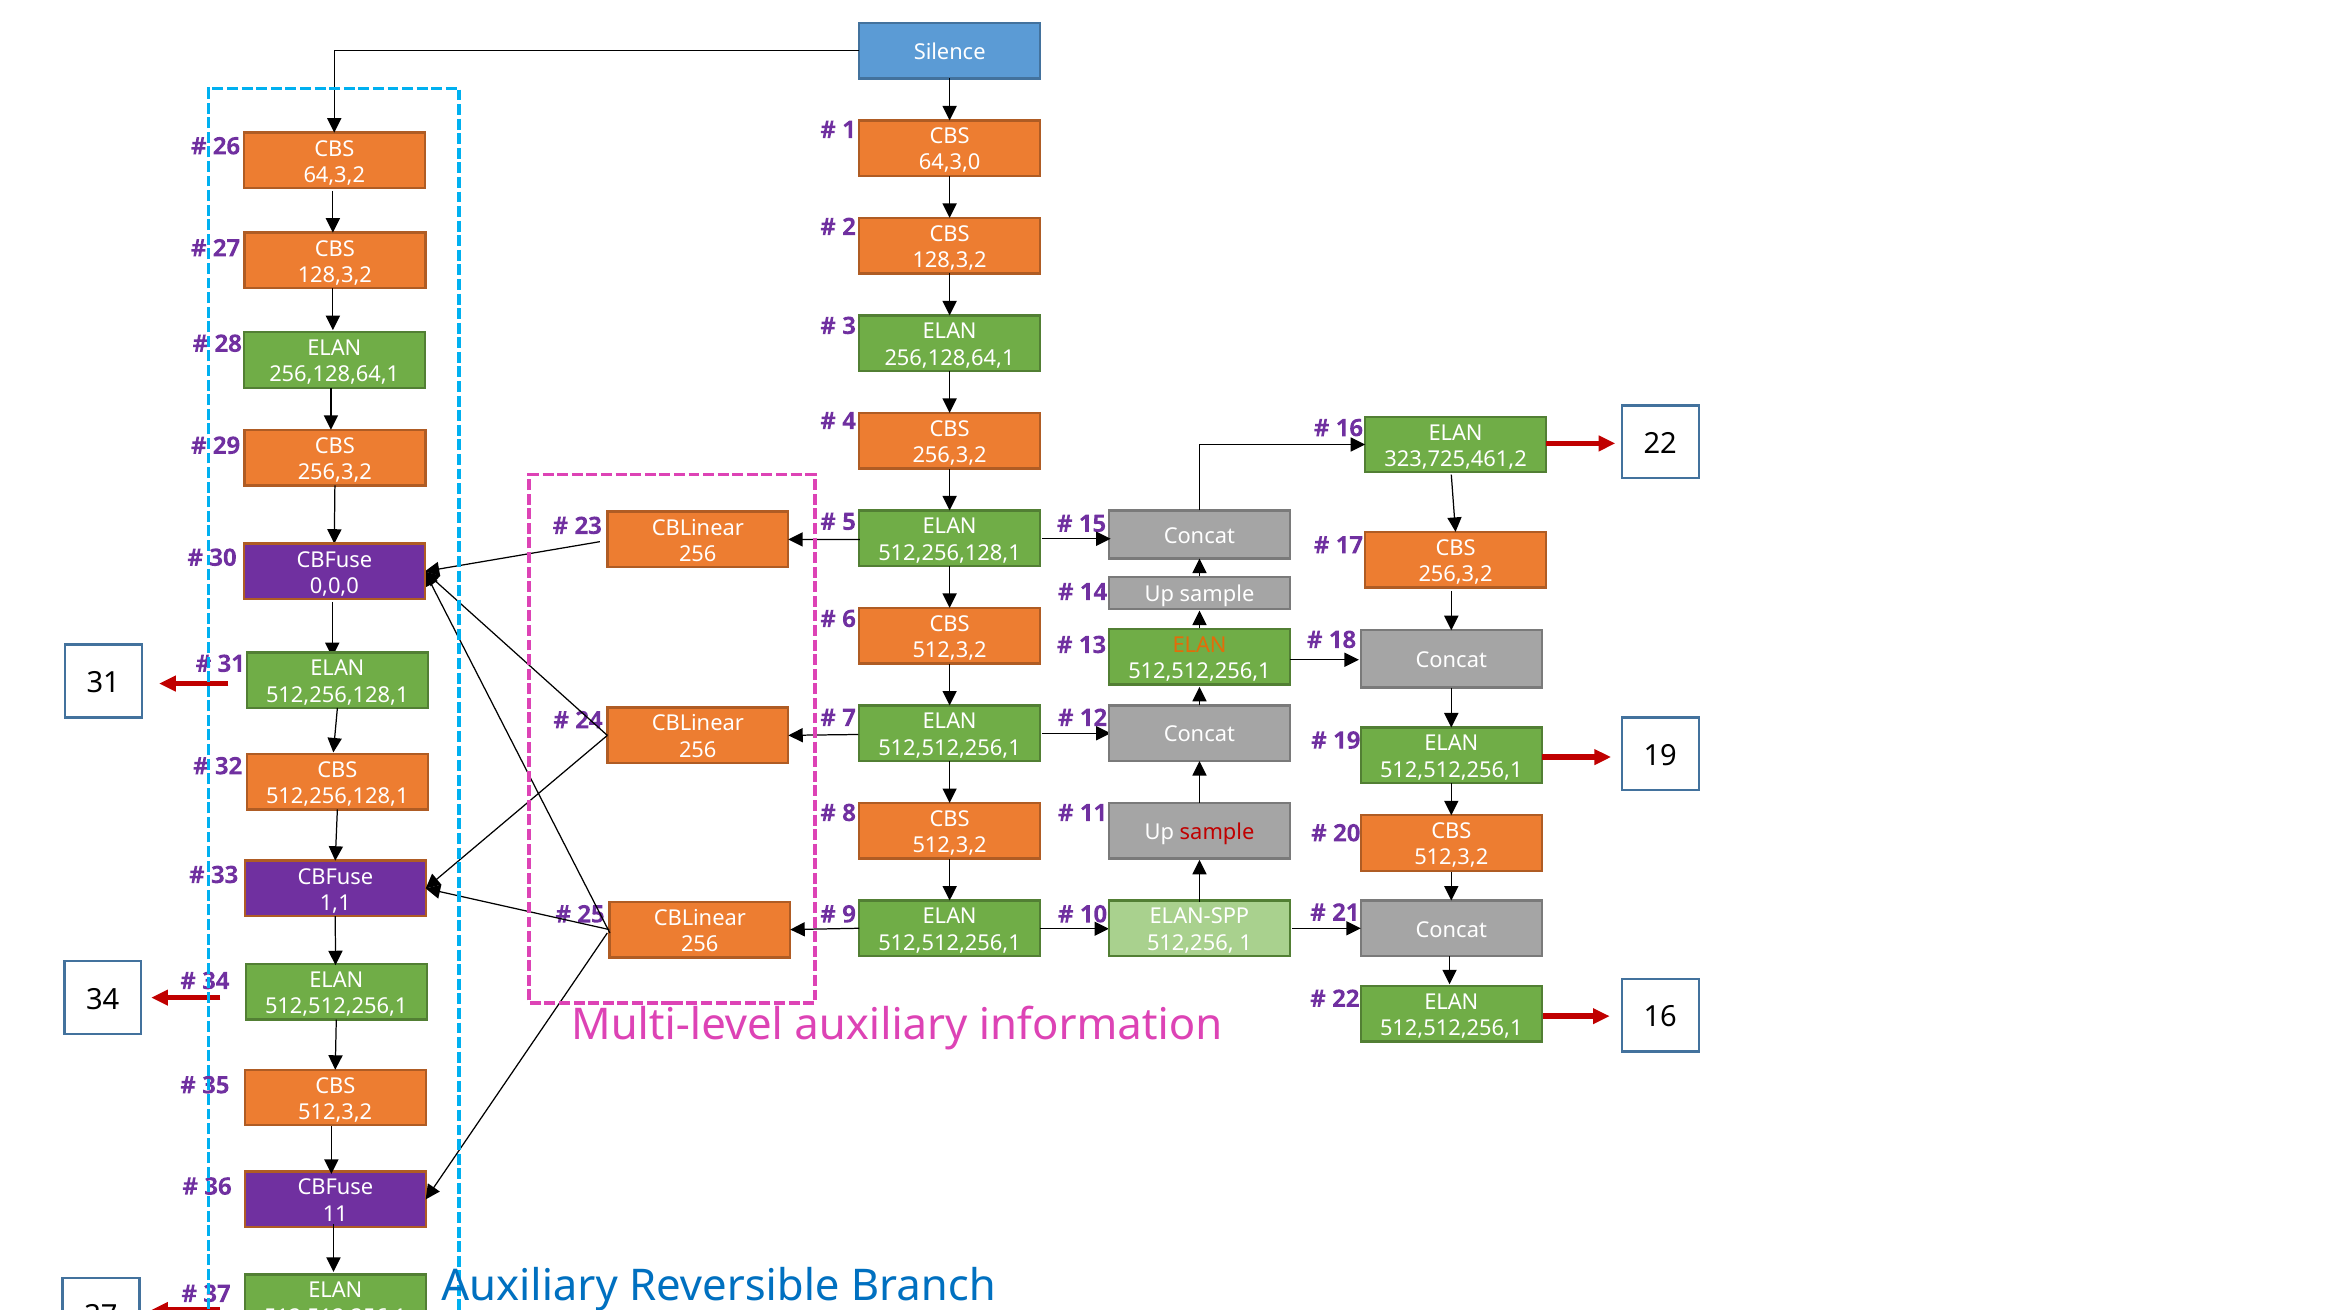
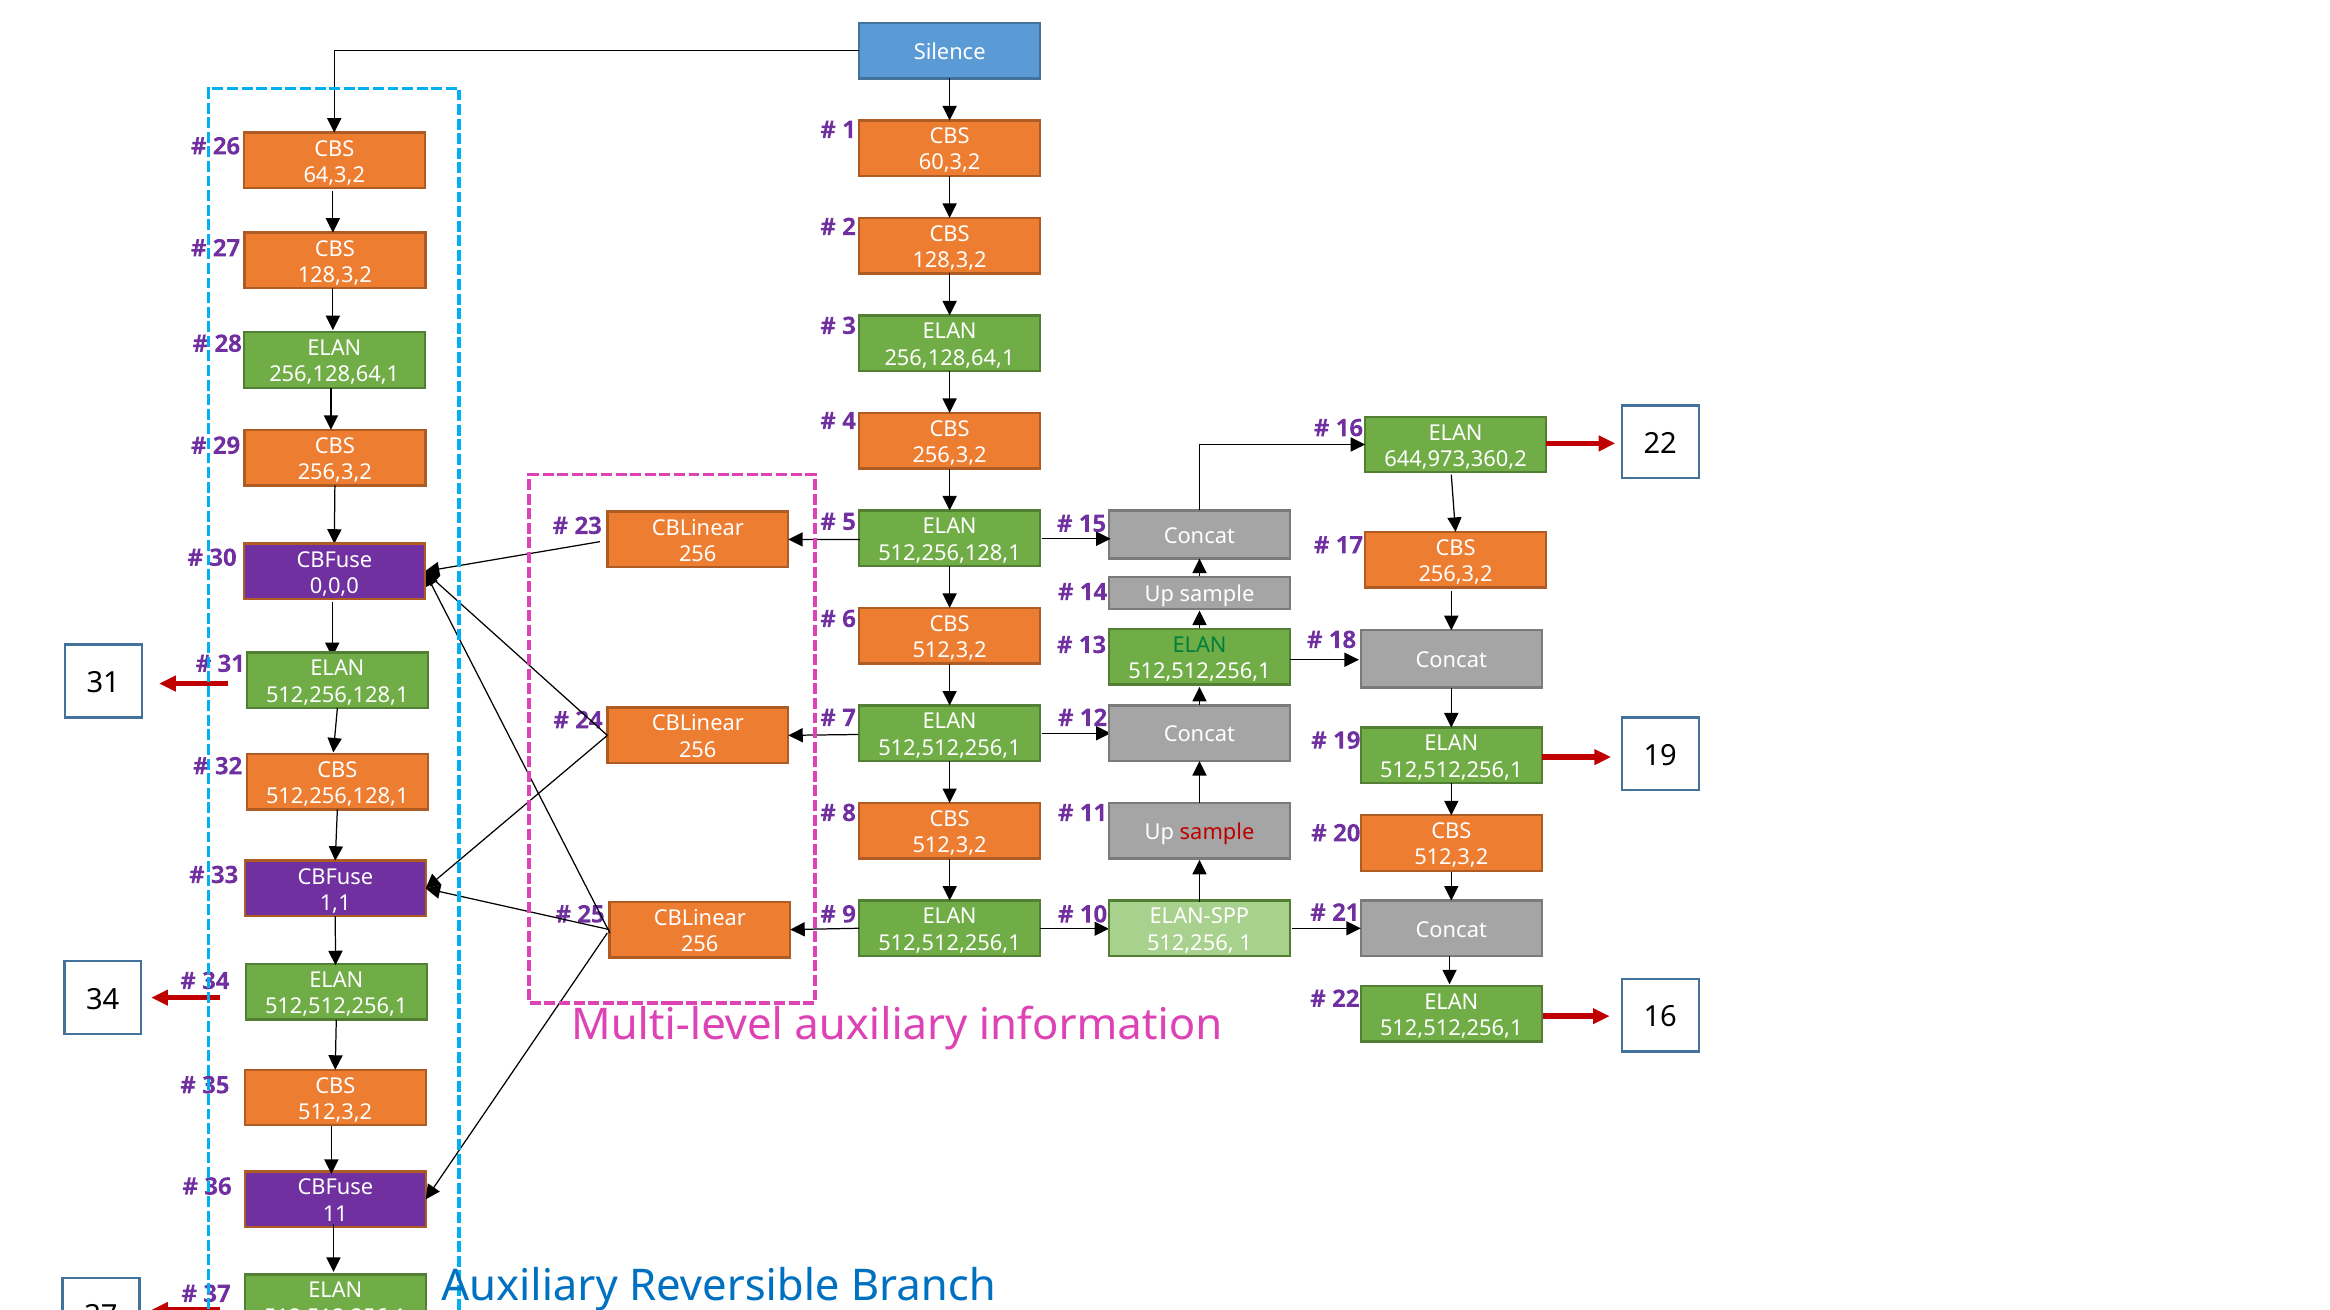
64,3,0: 64,3,0 -> 60,3,2 (950, 163)
323,725,461,2: 323,725,461,2 -> 644,973,360,2 (1456, 459)
ELAN colour: orange -> green (1200, 646)
